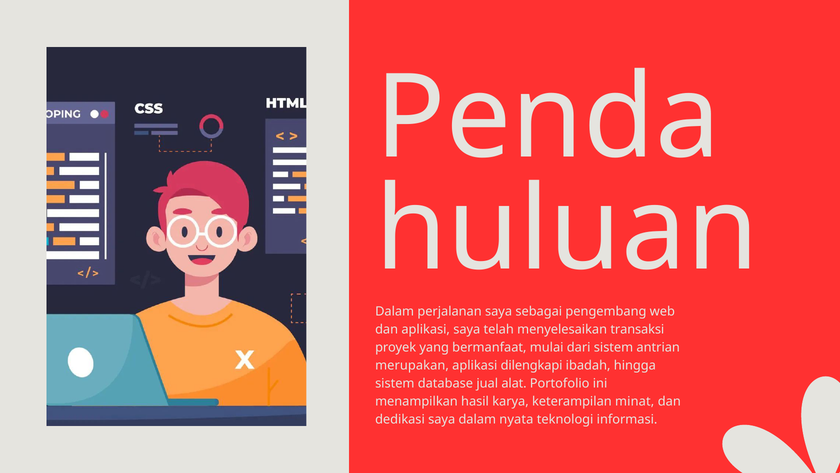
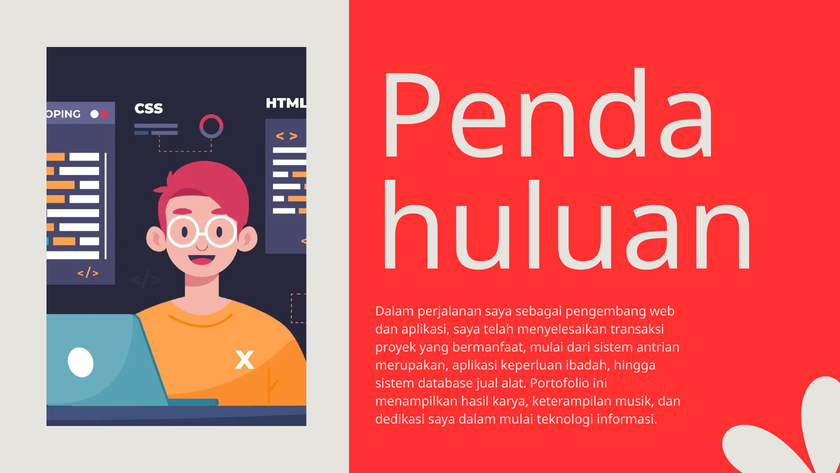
dilengkapi: dilengkapi -> keperluan (532, 365)
minat: minat -> musik (635, 401)
dalam nyata: nyata -> mulai (516, 419)
